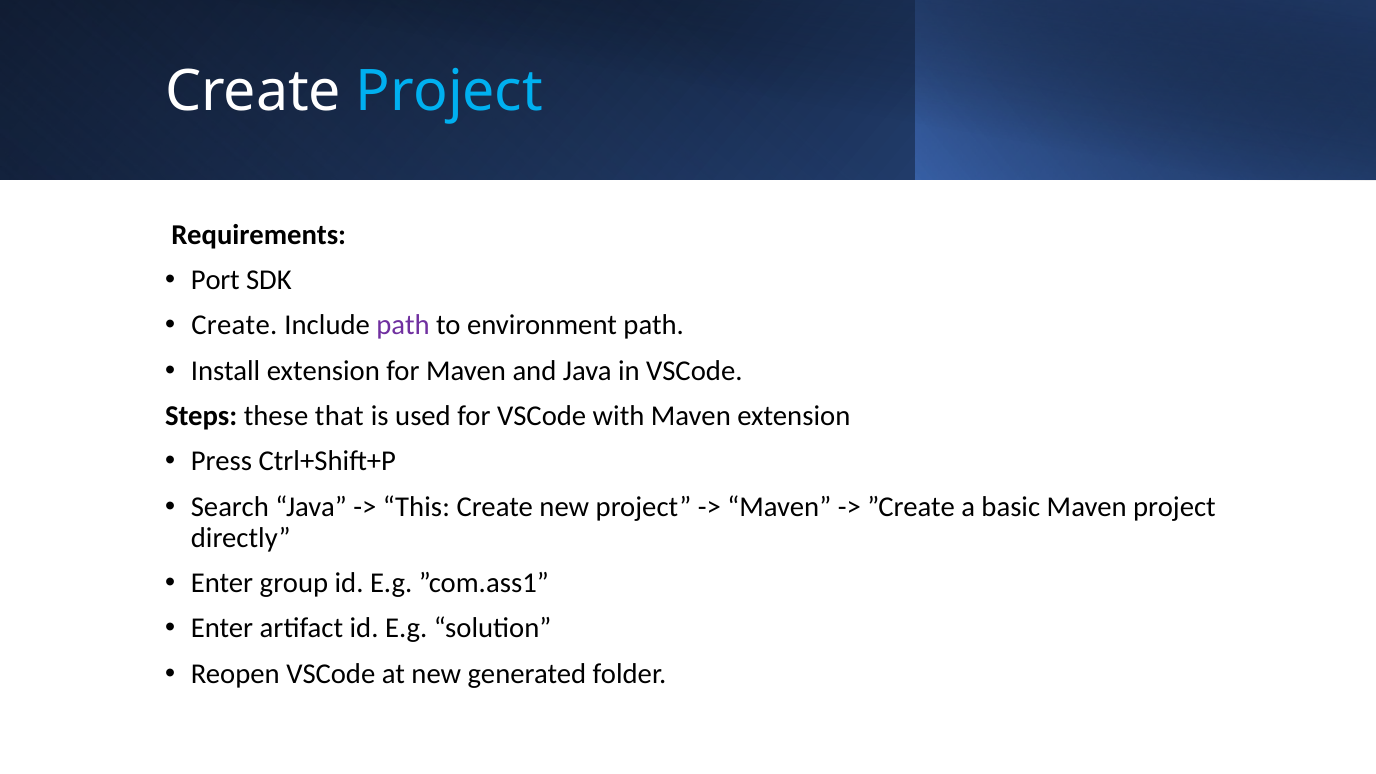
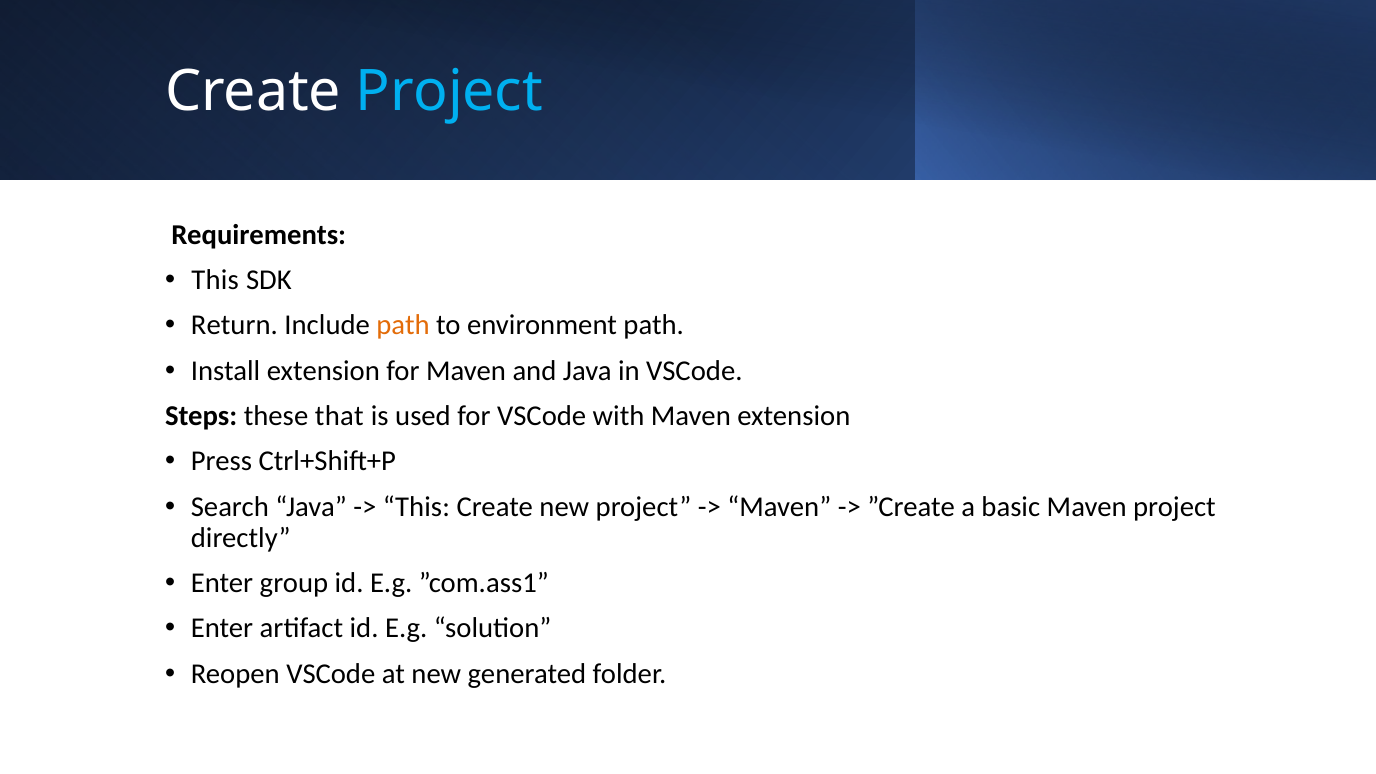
Port: Port -> This (215, 280)
Create: Create -> Return (234, 325)
path colour: purple -> orange (403, 325)
